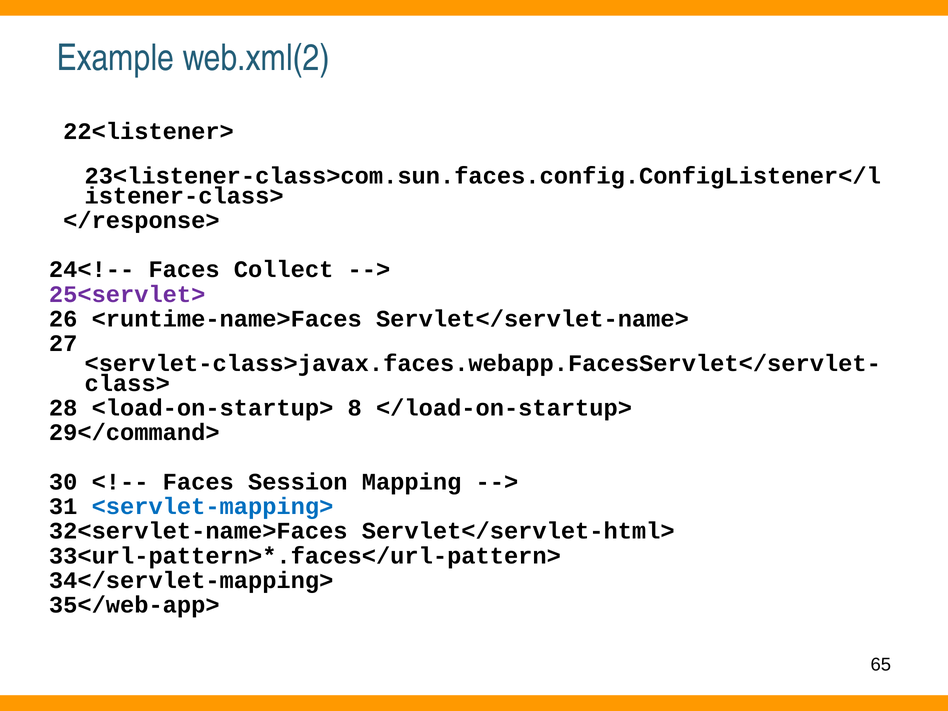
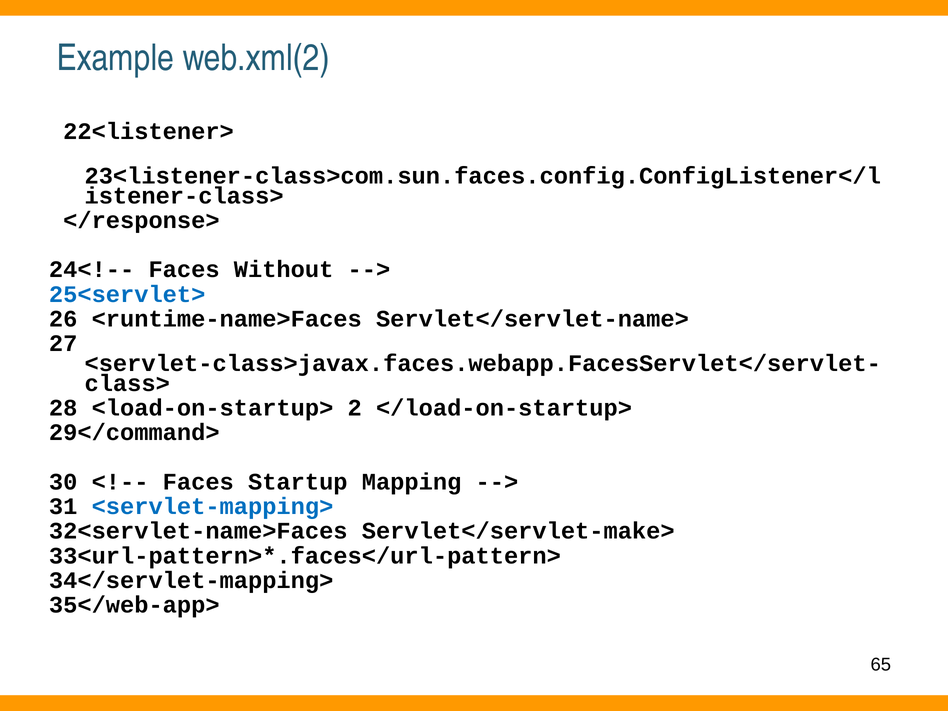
Collect: Collect -> Without (284, 270)
25<servlet> colour: purple -> blue (127, 294)
8: 8 -> 2 (355, 408)
Session: Session -> Startup (298, 482)
Servlet</servlet-html>: Servlet</servlet-html> -> Servlet</servlet-make> (518, 531)
